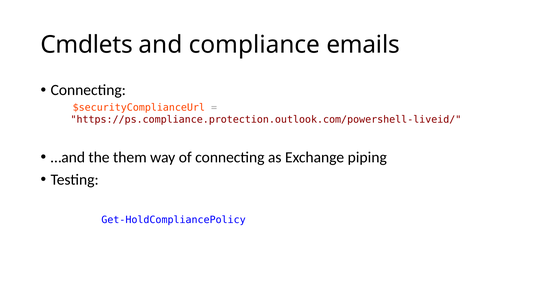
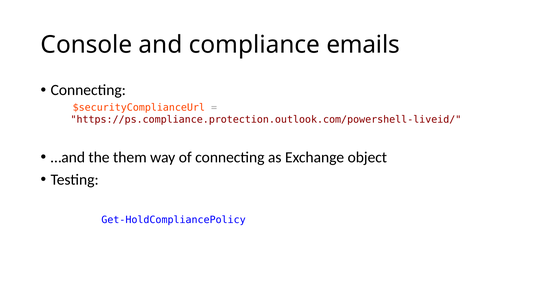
Cmdlets: Cmdlets -> Console (86, 45)
piping: piping -> object (367, 157)
